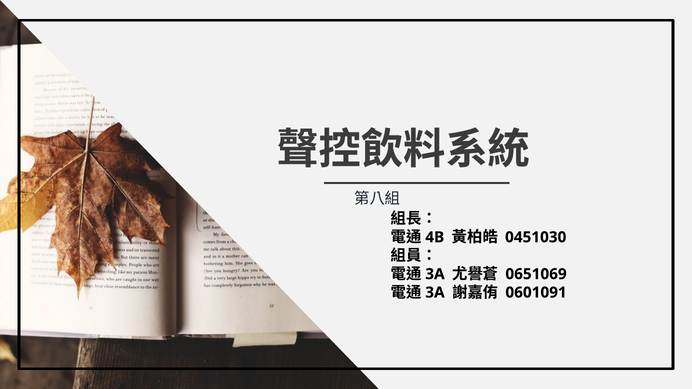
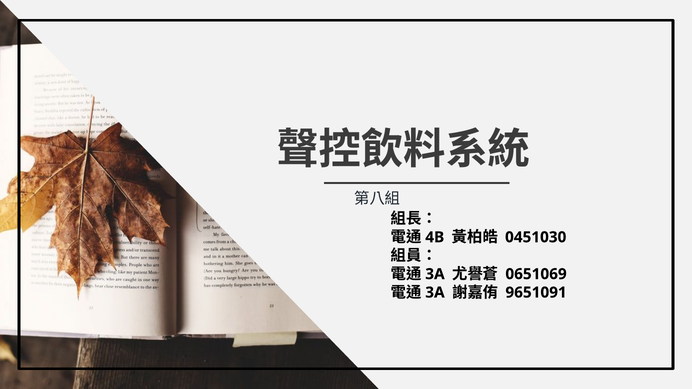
0601091: 0601091 -> 9651091 (536, 293)
